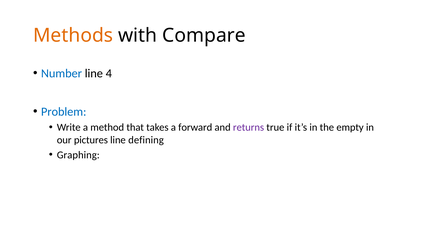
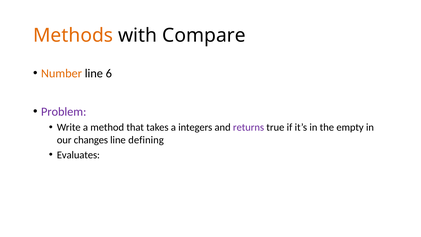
Number colour: blue -> orange (62, 73)
4: 4 -> 6 (109, 73)
Problem colour: blue -> purple (64, 112)
forward: forward -> integers (195, 127)
pictures: pictures -> changes (91, 140)
Graphing: Graphing -> Evaluates (78, 155)
